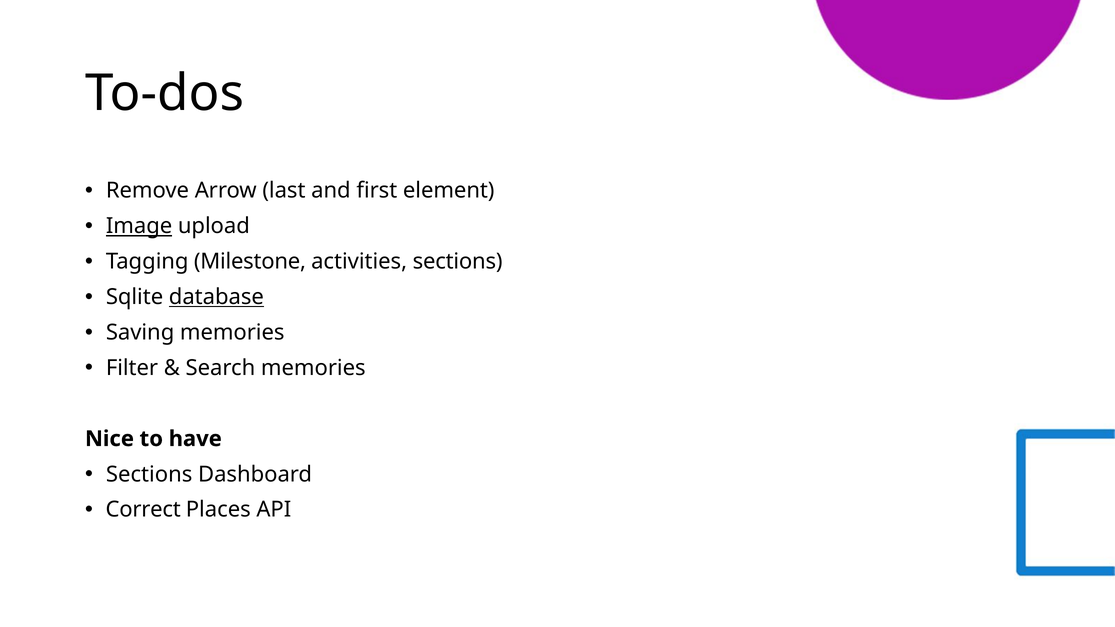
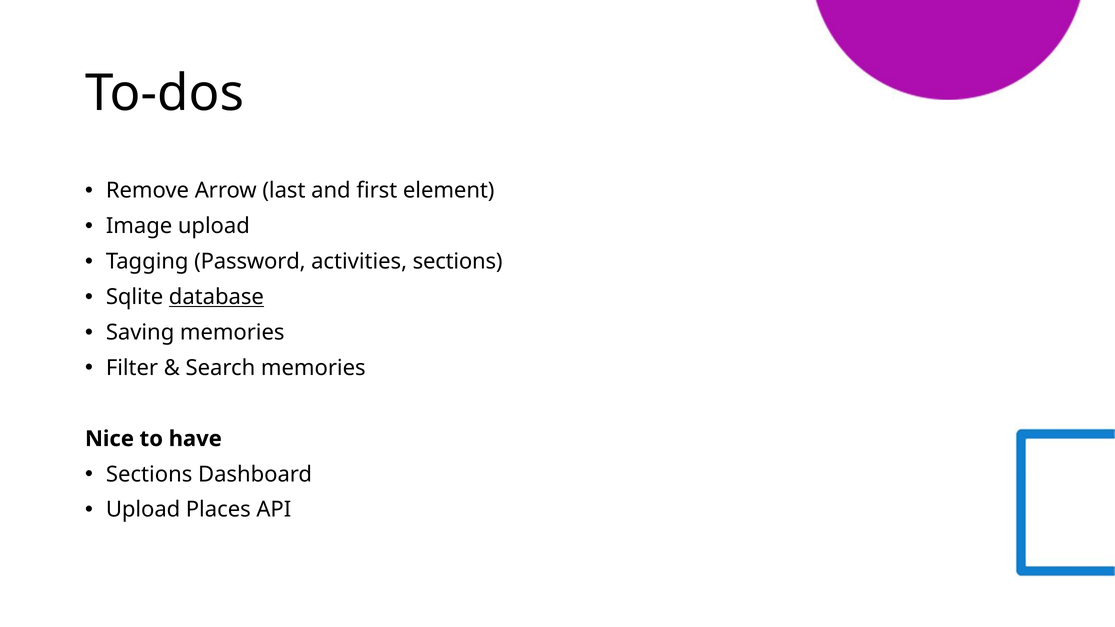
Image underline: present -> none (139, 226)
Milestone: Milestone -> Password (250, 262)
Correct: Correct -> Upload (143, 510)
